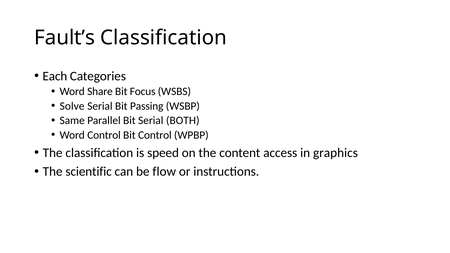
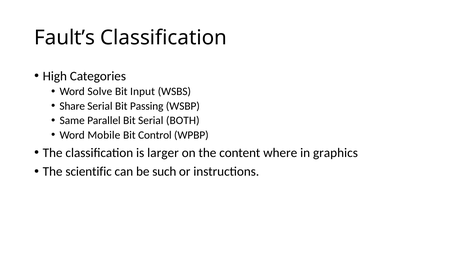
Each: Each -> High (55, 76)
Share: Share -> Solve (100, 92)
Focus: Focus -> Input (143, 92)
Solve: Solve -> Share (72, 106)
Word Control: Control -> Mobile (104, 135)
speed: speed -> larger (163, 153)
access: access -> where (280, 153)
flow: flow -> such (164, 172)
